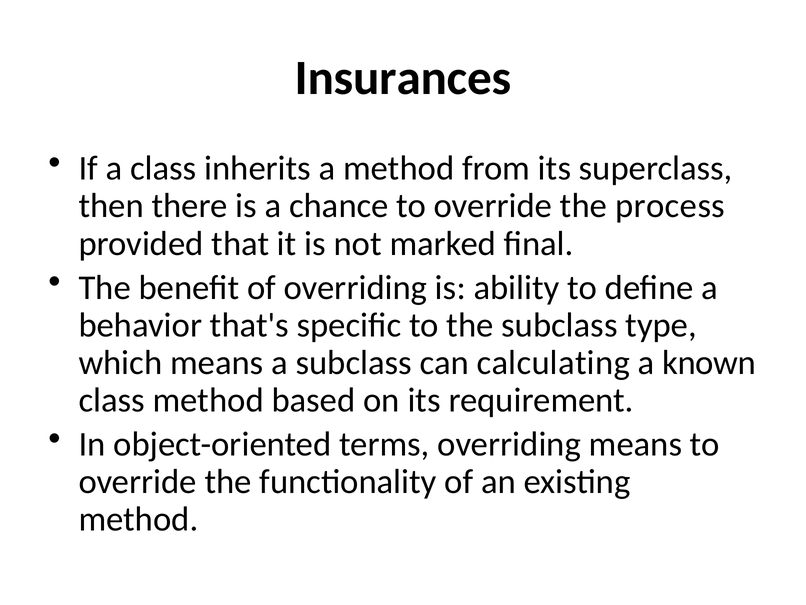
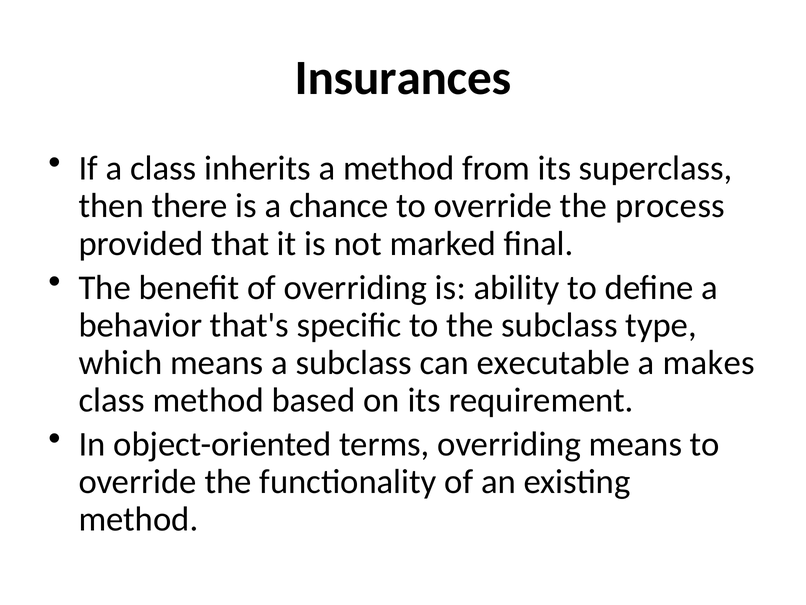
calculating: calculating -> executable (553, 362)
known: known -> makes (709, 362)
